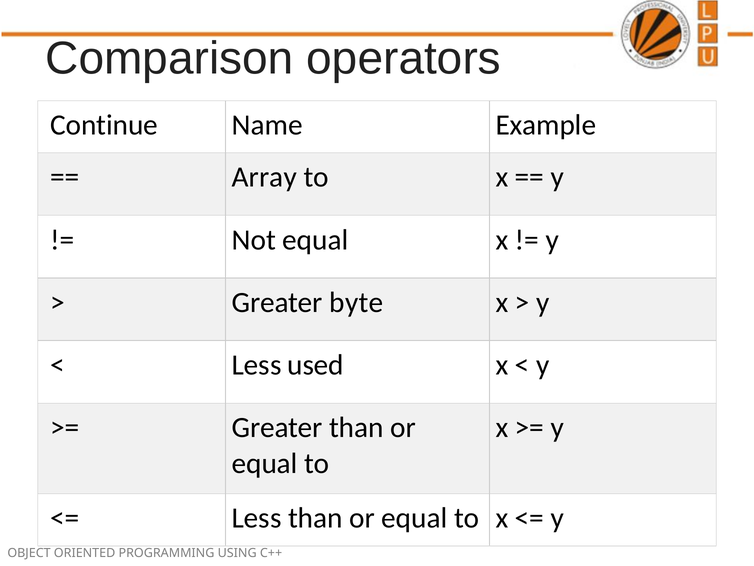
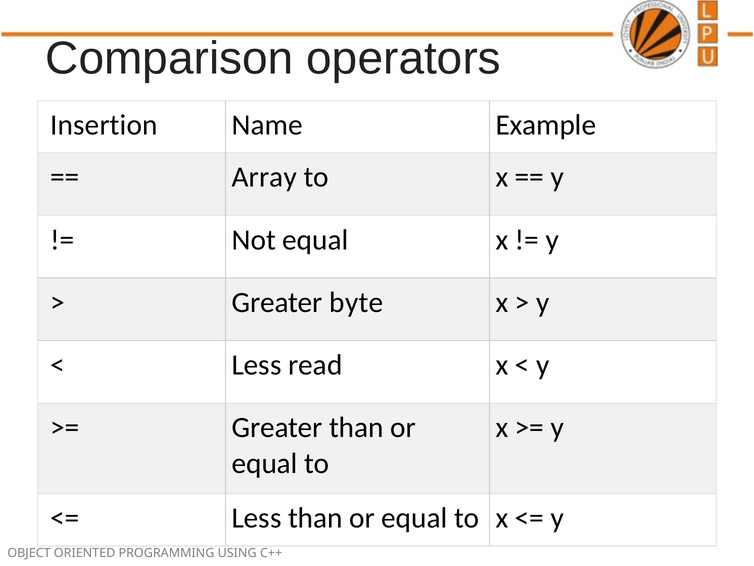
Continue: Continue -> Insertion (104, 125)
used: used -> read (315, 365)
